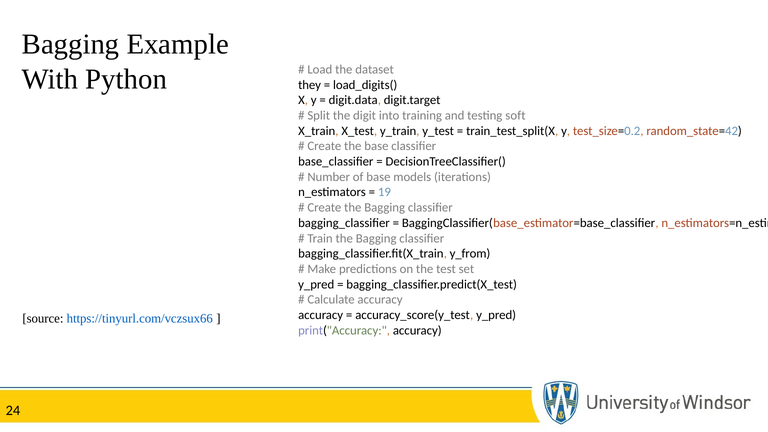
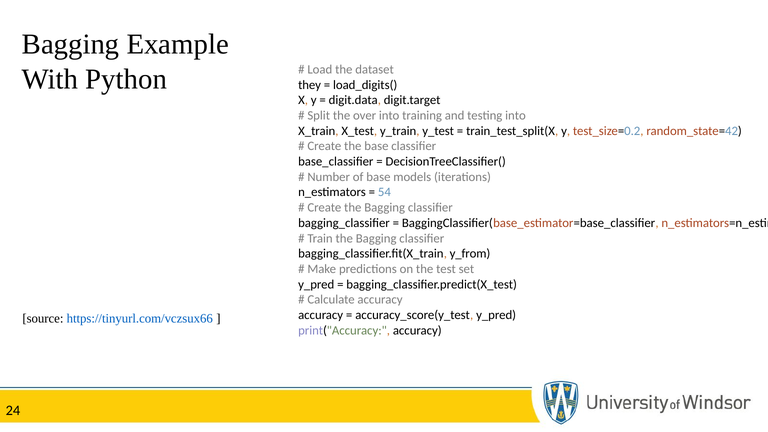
digit: digit -> over (365, 115)
testing soft: soft -> into (515, 115)
19: 19 -> 54 (384, 192)
